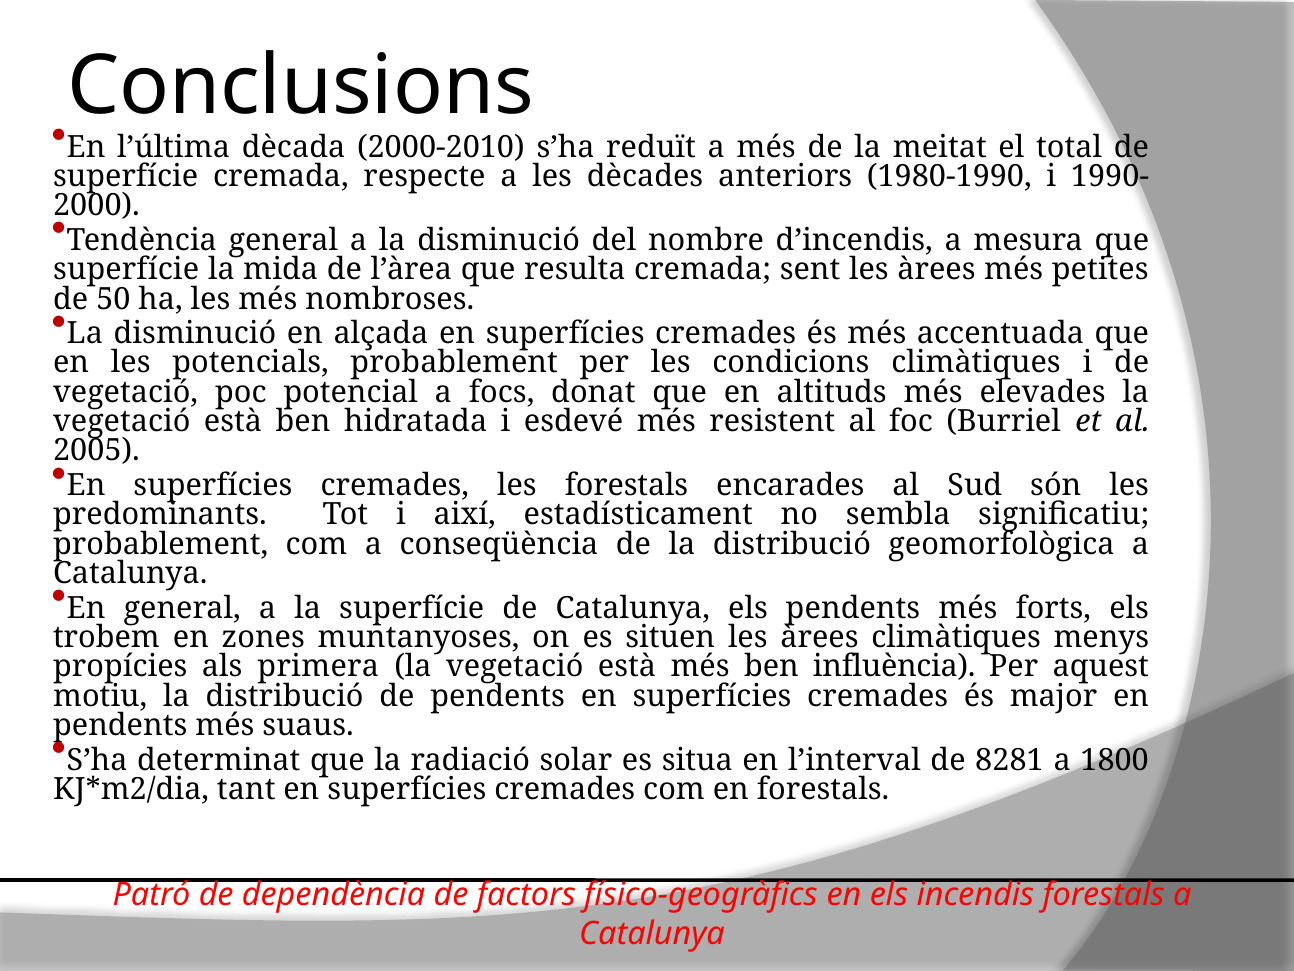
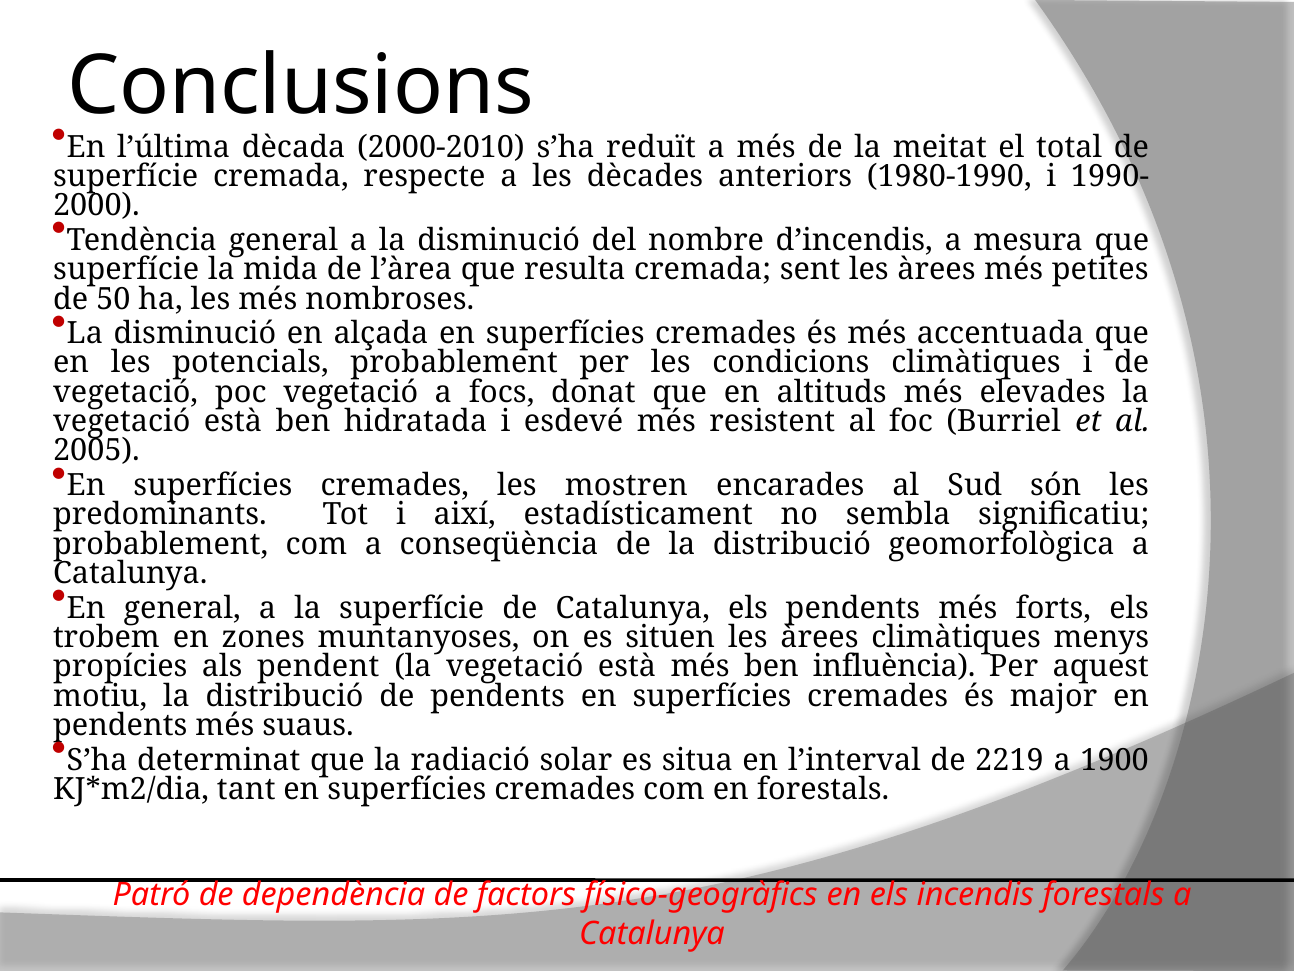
poc potencial: potencial -> vegetació (351, 392)
les forestals: forestals -> mostren (626, 485)
primera: primera -> pendent (318, 666)
8281: 8281 -> 2219 (1010, 760)
1800: 1800 -> 1900 (1115, 760)
